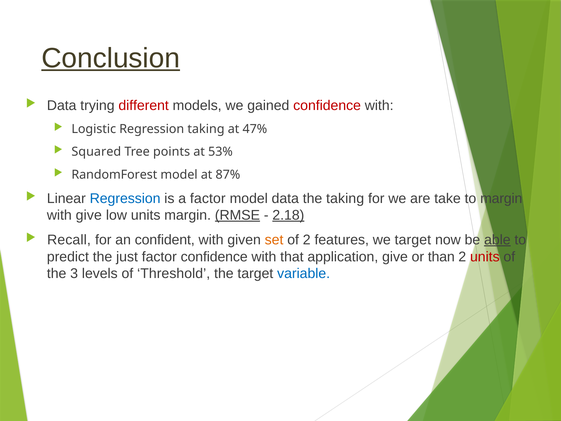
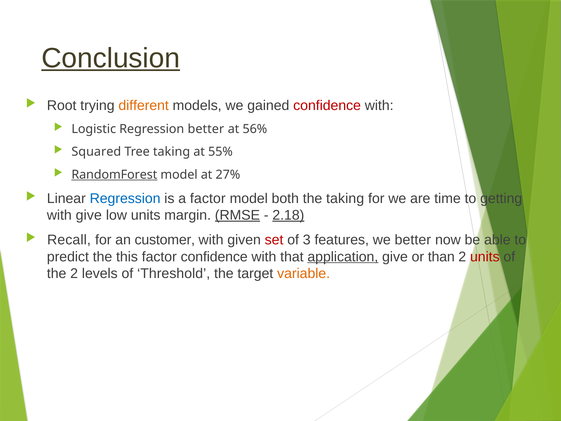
Data: Data -> Root (62, 105)
different colour: red -> orange (144, 105)
Regression taking: taking -> better (206, 129)
47%: 47% -> 56% (255, 129)
Tree points: points -> taking (172, 152)
53%: 53% -> 55% (220, 152)
RandomForest underline: none -> present (114, 174)
87%: 87% -> 27% (228, 174)
model data: data -> both (285, 198)
take: take -> time (447, 198)
to margin: margin -> getting (501, 198)
confident: confident -> customer (165, 240)
set colour: orange -> red (274, 240)
of 2: 2 -> 3 (307, 240)
we target: target -> better (413, 240)
able underline: present -> none (497, 240)
just: just -> this (127, 257)
application underline: none -> present (343, 257)
the 3: 3 -> 2 (74, 273)
variable colour: blue -> orange (304, 273)
